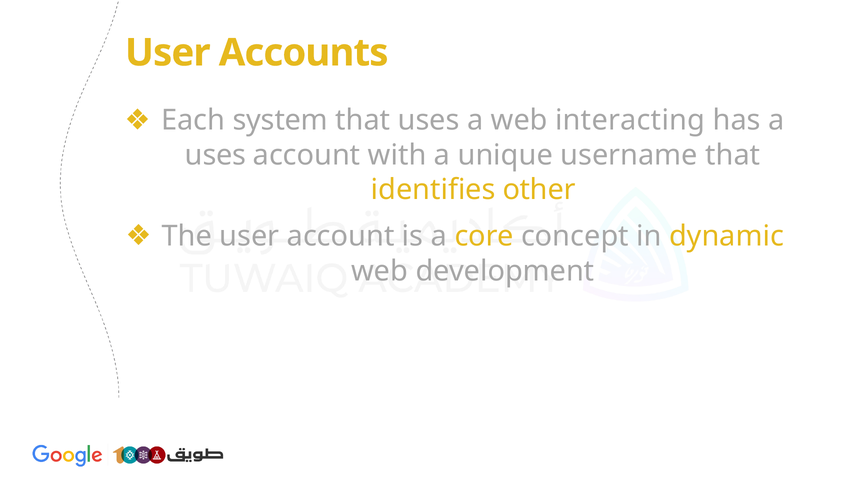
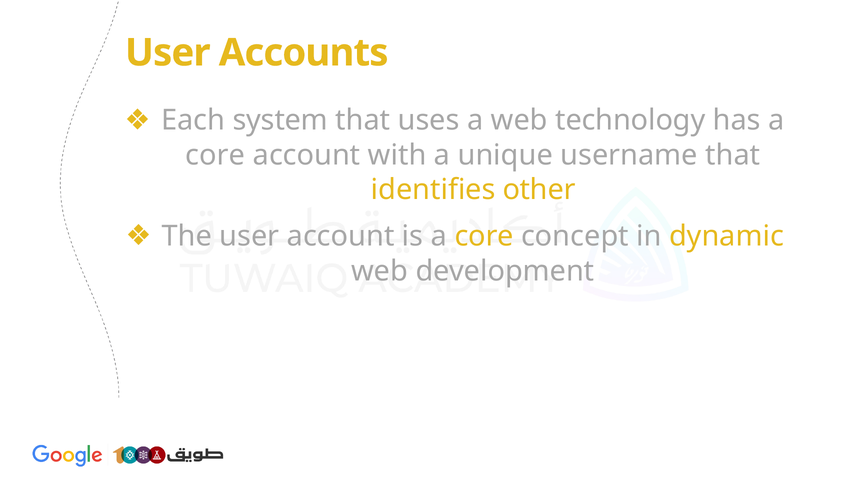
interacting: interacting -> technology (630, 120)
uses: uses -> core (215, 155)
